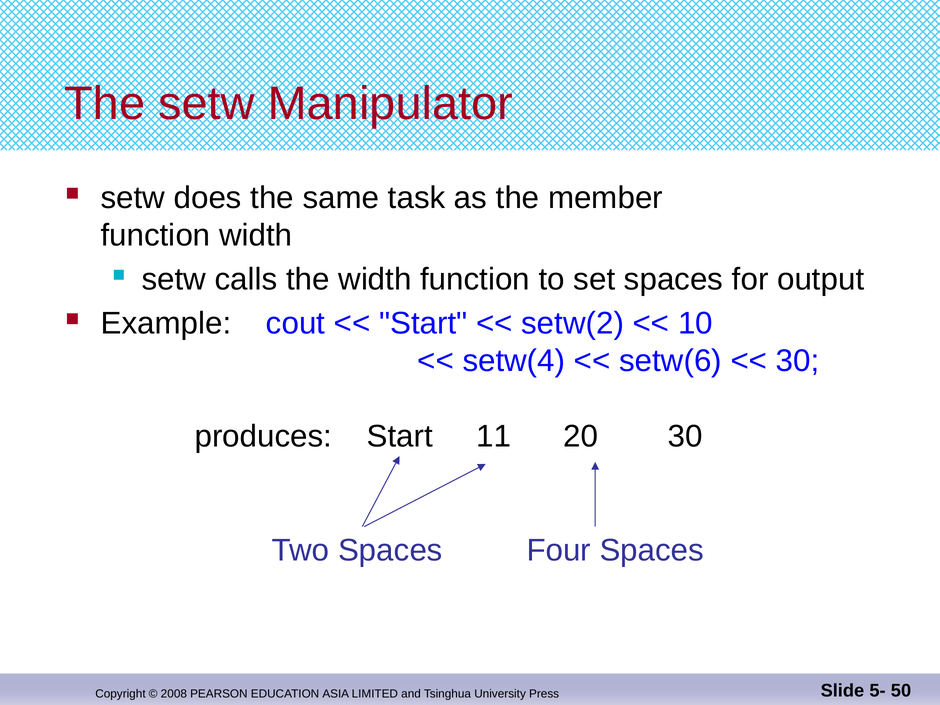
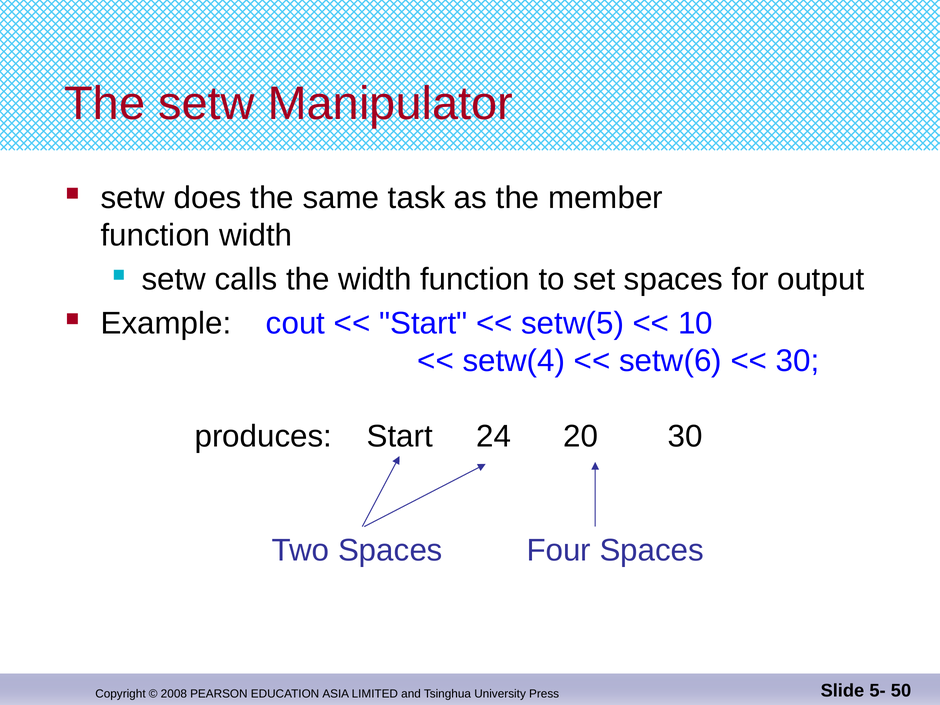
setw(2: setw(2 -> setw(5 (573, 323)
11: 11 -> 24 (494, 436)
